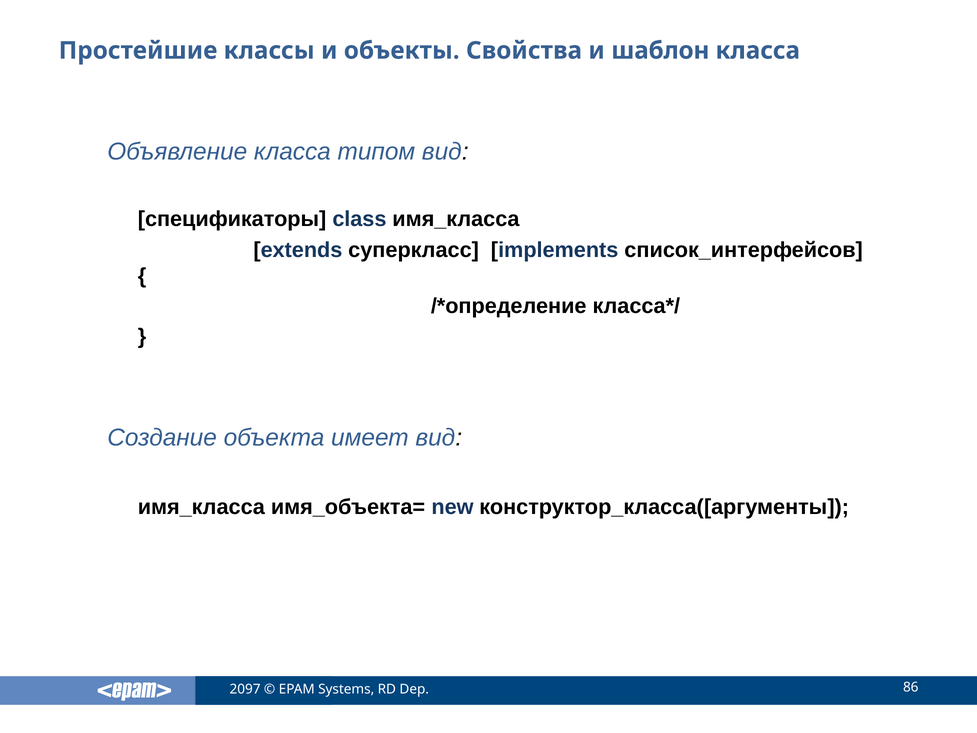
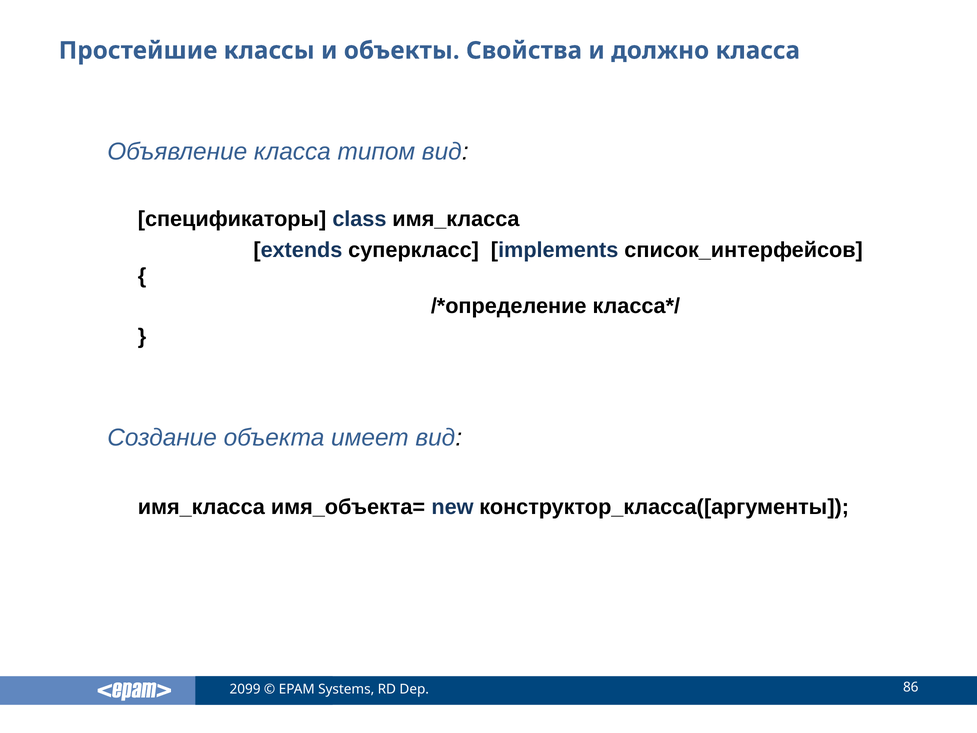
шаблон: шаблон -> должно (660, 51)
2097: 2097 -> 2099 (245, 689)
